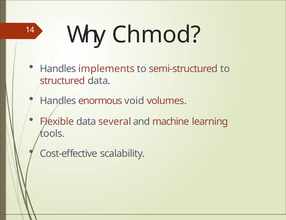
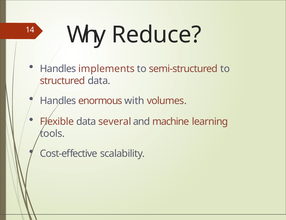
Chmod: Chmod -> Reduce (156, 35)
void: void -> with (134, 101)
